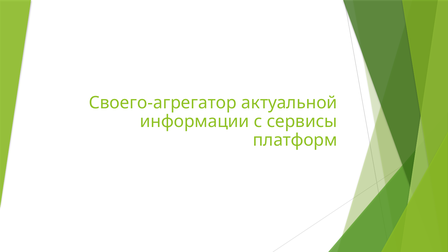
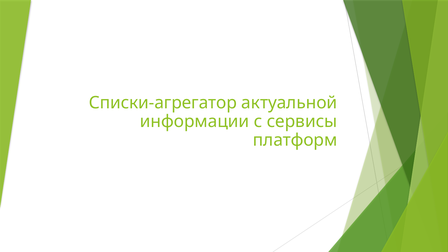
Своего-агрегатор: Своего-агрегатор -> Списки-агрегатор (163, 103)
